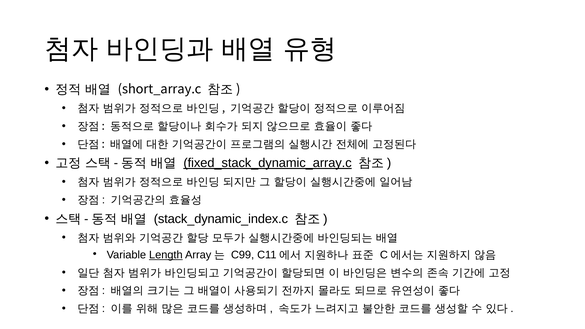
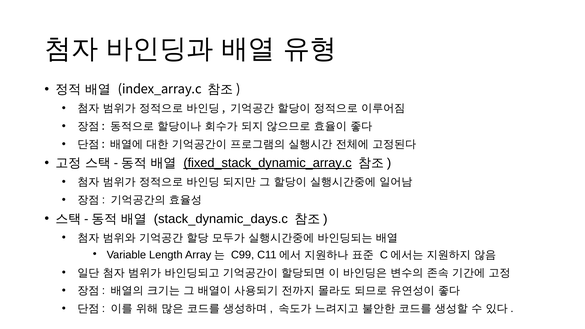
short_array.c: short_array.c -> index_array.c (160, 89)
stack_dynamic_index.c: stack_dynamic_index.c -> stack_dynamic_days.c (221, 219)
Length underline: present -> none (166, 255)
